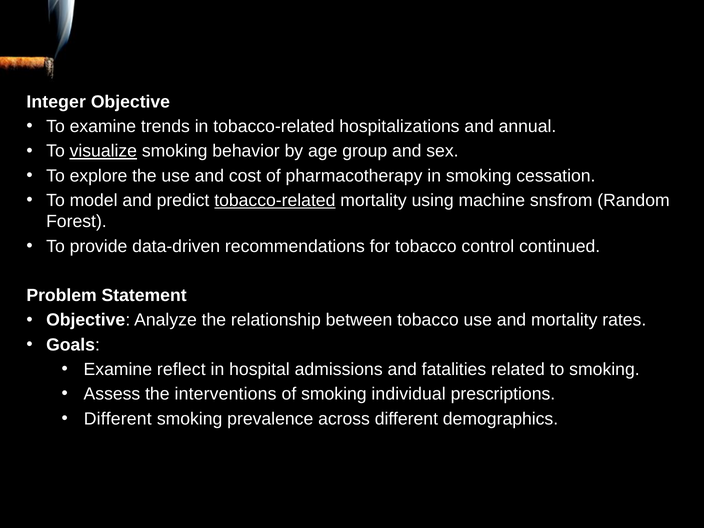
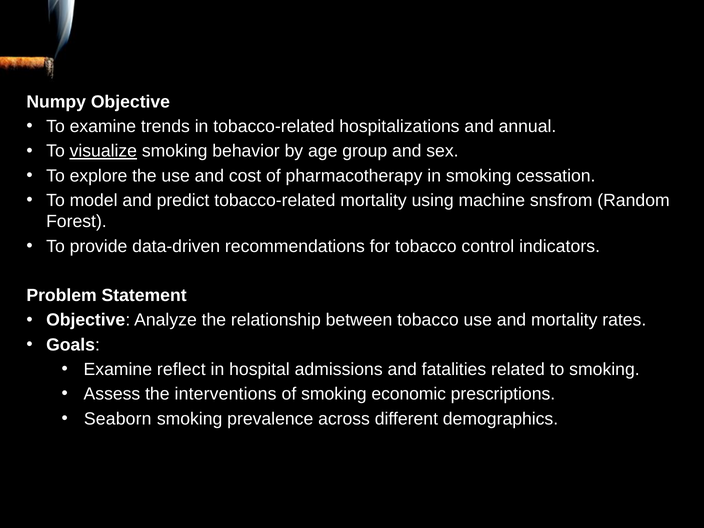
Integer: Integer -> Numpy (56, 102)
tobacco-related underline: present -> none (275, 200)
continued: continued -> indicators (560, 246)
individual: individual -> economic (409, 394)
Different: Different -> Seaborn (118, 419)
